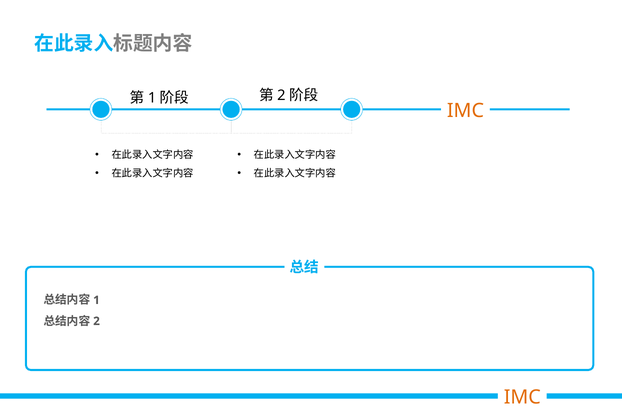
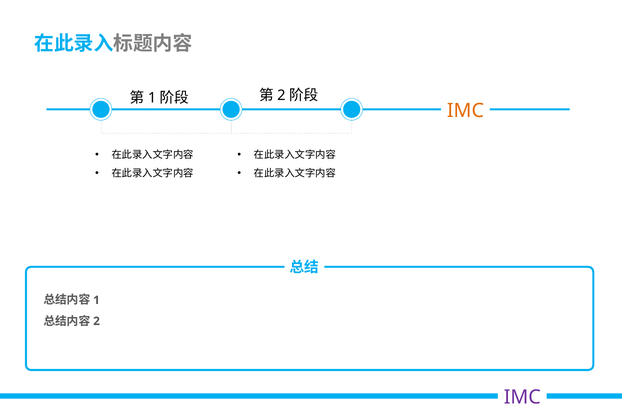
IMC colour: orange -> purple (522, 398)
